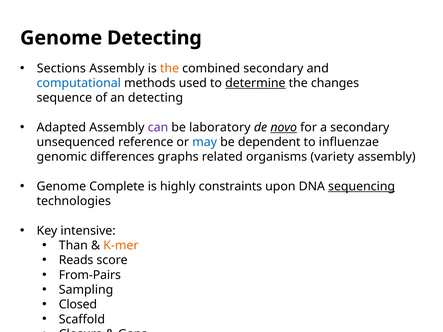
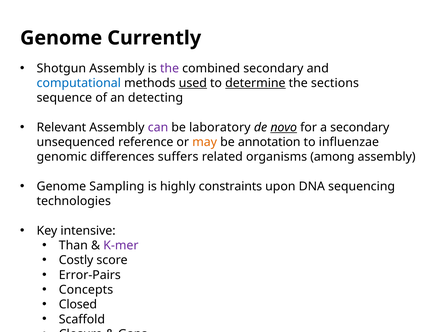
Genome Detecting: Detecting -> Currently (154, 38)
Sections: Sections -> Shotgun (61, 68)
the colour: orange -> purple (170, 68)
used underline: none -> present (193, 83)
changes: changes -> sections (335, 83)
Adapted: Adapted -> Relevant (61, 127)
may colour: blue -> orange (205, 142)
dependent: dependent -> annotation (269, 142)
graphs: graphs -> suffers (178, 157)
variety: variety -> among (332, 157)
Complete: Complete -> Sampling (117, 187)
sequencing underline: present -> none (362, 187)
K-mer colour: orange -> purple (121, 246)
Reads: Reads -> Costly (76, 260)
From-Pairs: From-Pairs -> Error-Pairs (90, 275)
Sampling: Sampling -> Concepts (86, 290)
